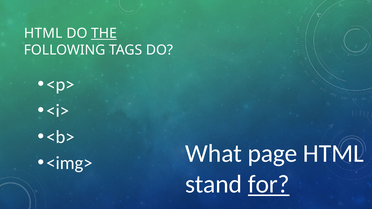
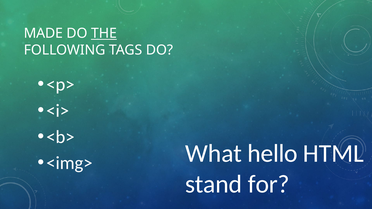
HTML: HTML -> MADE (43, 33)
page: page -> hello (273, 154)
for underline: present -> none (269, 184)
